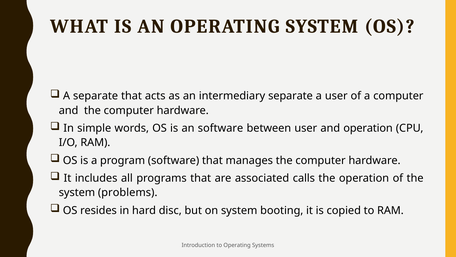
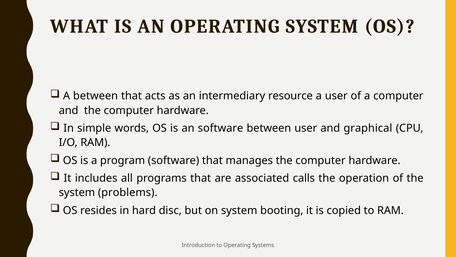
A separate: separate -> between (96, 96)
intermediary separate: separate -> resource (291, 96)
and operation: operation -> graphical (368, 128)
